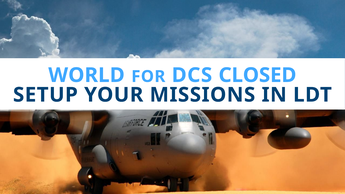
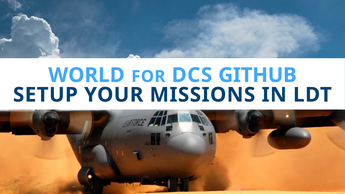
CLOSED: CLOSED -> GITHUB (257, 75)
